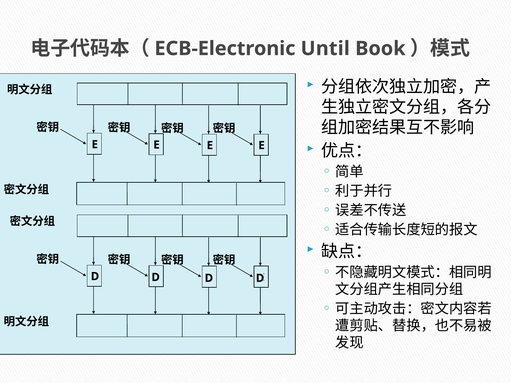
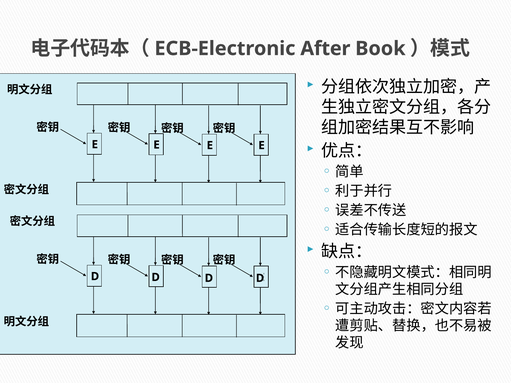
Until: Until -> After (325, 49)
